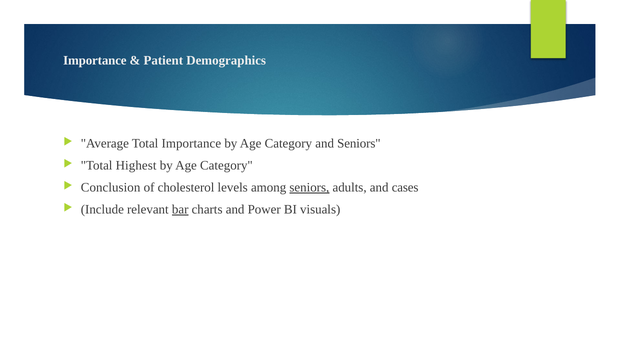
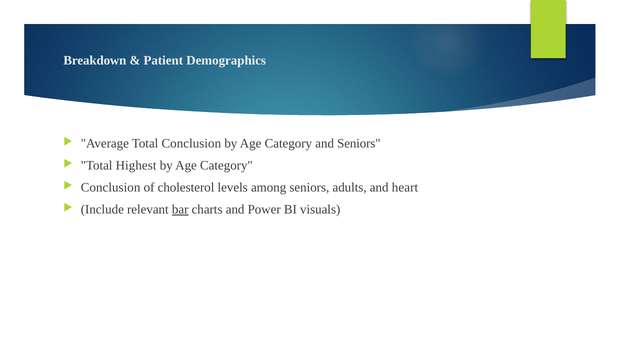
Importance: Importance -> Breakdown (95, 61)
Total Importance: Importance -> Conclusion (191, 143)
seniors underline: present -> none (309, 187)
cases: cases -> heart (405, 187)
